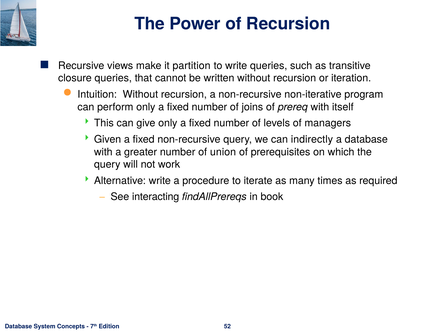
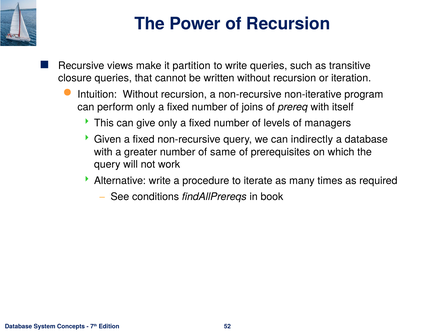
union: union -> same (223, 152)
interacting: interacting -> conditions (156, 197)
